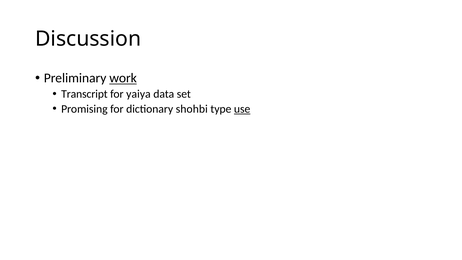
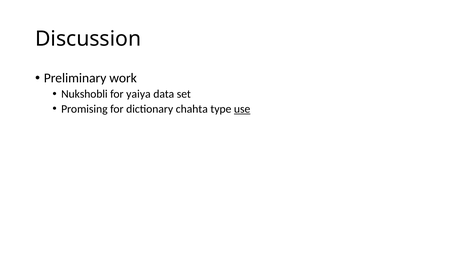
work underline: present -> none (123, 78)
Transcript: Transcript -> Nukshobli (84, 94)
shohbi: shohbi -> chahta (192, 109)
